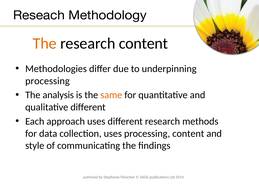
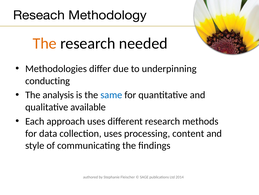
research content: content -> needed (143, 43)
processing: processing -> conducting (48, 81)
same colour: orange -> blue (111, 95)
qualitative different: different -> available (88, 107)
